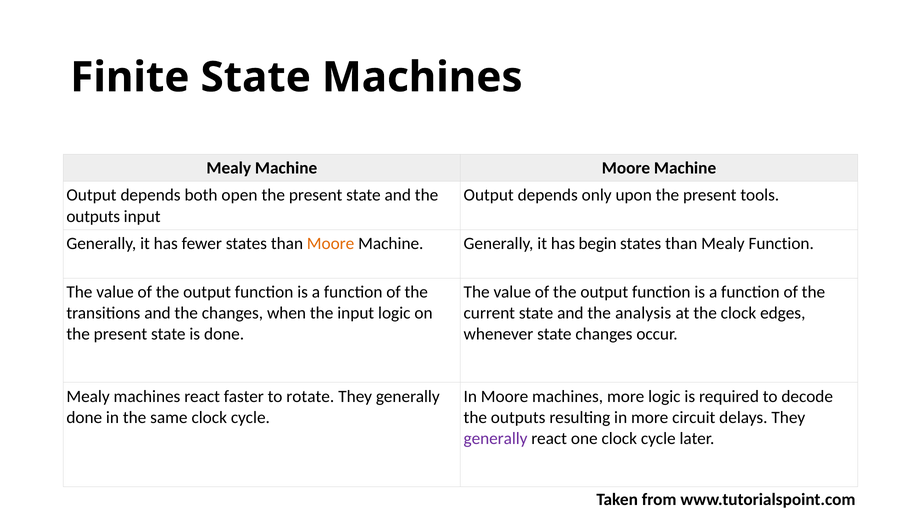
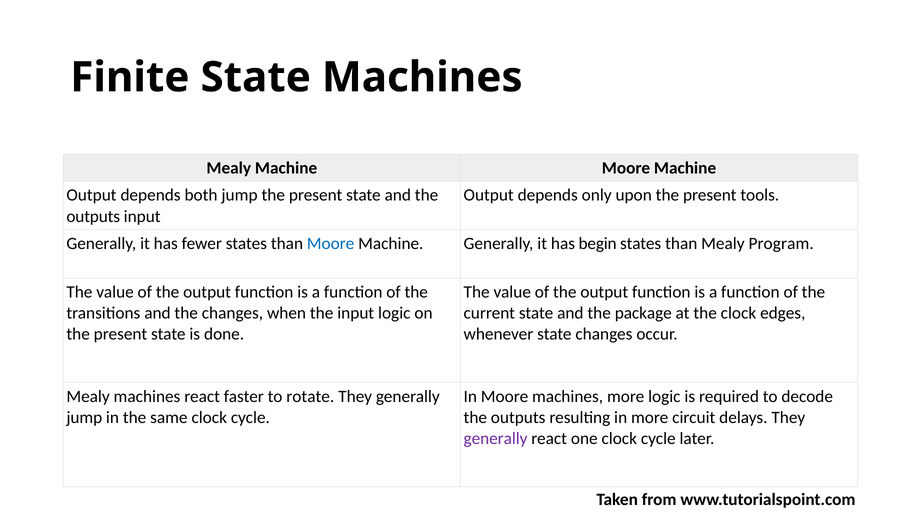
both open: open -> jump (240, 195)
Moore colour: orange -> blue (331, 244)
Mealy Function: Function -> Program (781, 244)
analysis: analysis -> package (643, 313)
done: done -> jump (84, 417)
